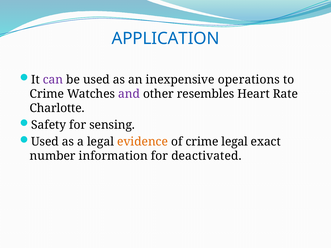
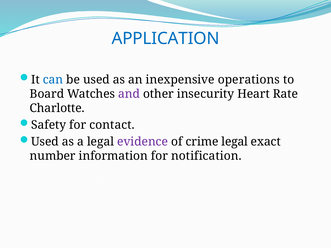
can colour: purple -> blue (53, 80)
Crime: Crime -> Board (47, 94)
resembles: resembles -> insecurity (206, 94)
sensing: sensing -> contact (112, 125)
evidence colour: orange -> purple (143, 142)
deactivated: deactivated -> notification (206, 156)
